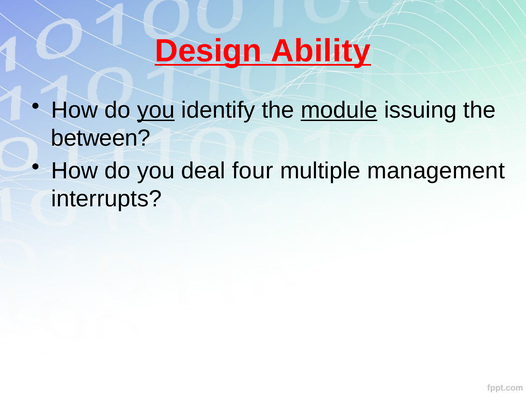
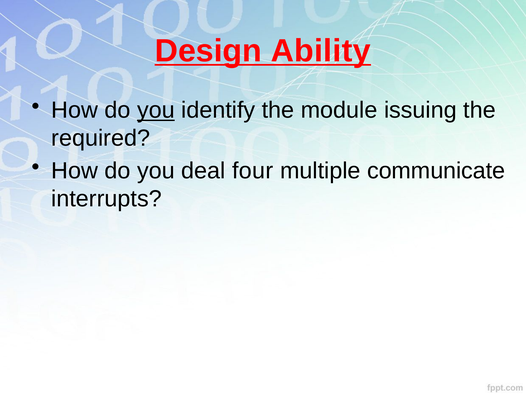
module underline: present -> none (339, 110)
between: between -> required (101, 138)
management: management -> communicate (436, 171)
